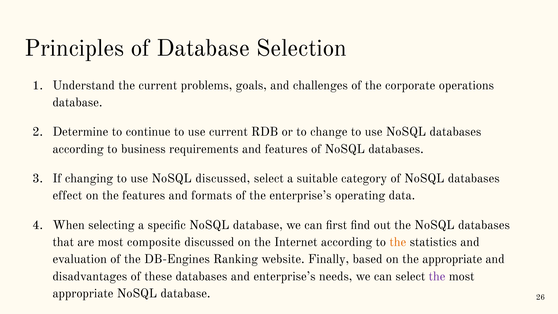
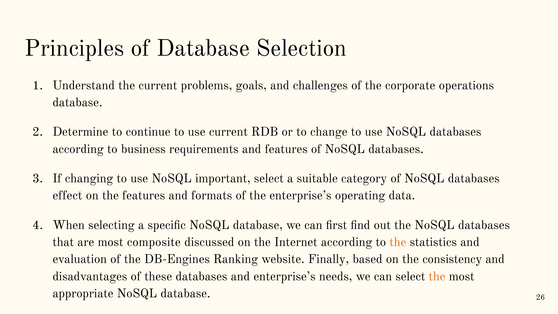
NoSQL discussed: discussed -> important (223, 178)
the appropriate: appropriate -> consistency (452, 259)
the colour: purple -> orange (437, 276)
